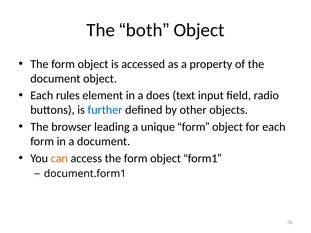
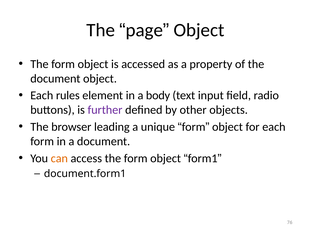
both: both -> page (144, 30)
does: does -> body (158, 96)
further colour: blue -> purple (105, 110)
